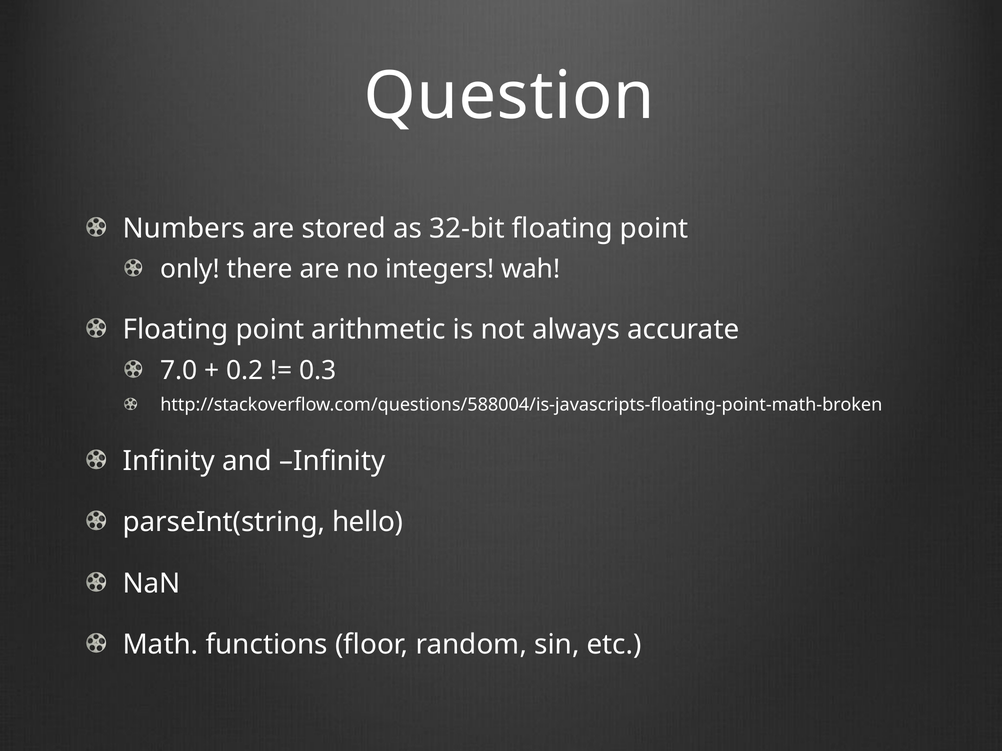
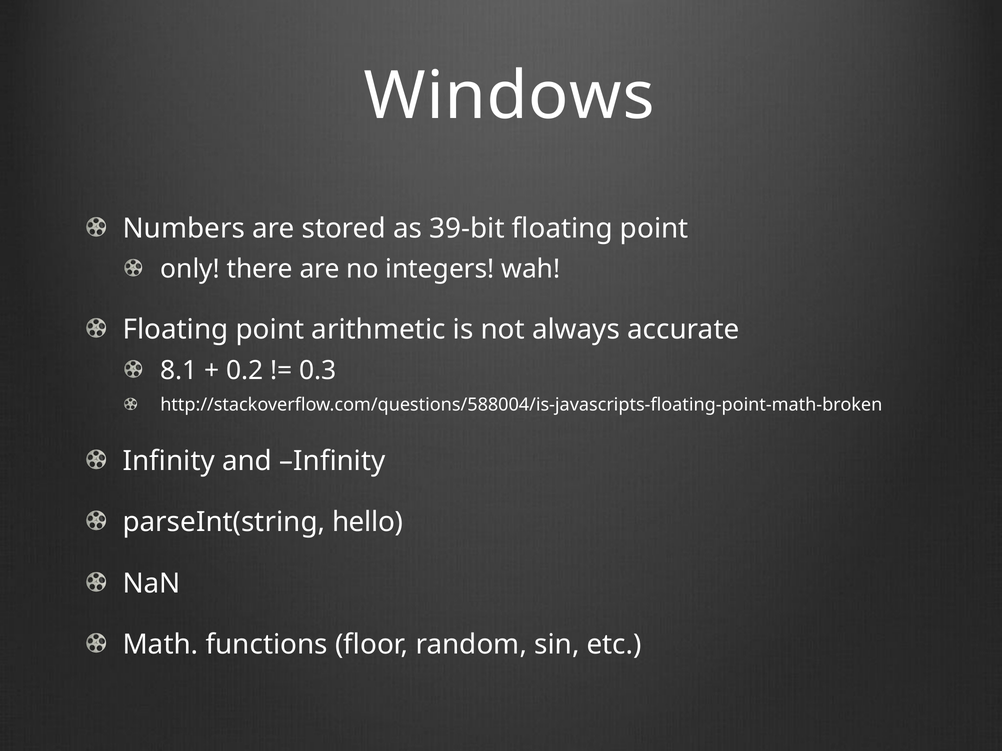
Question: Question -> Windows (509, 96)
32-bit: 32-bit -> 39-bit (467, 228)
7.0: 7.0 -> 8.1 (179, 371)
